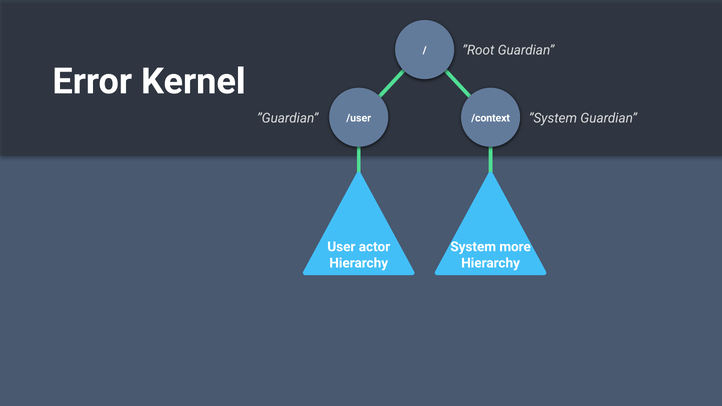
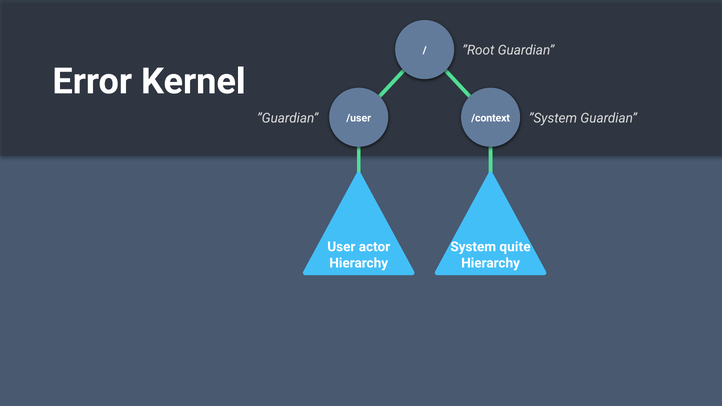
more: more -> quite (515, 247)
